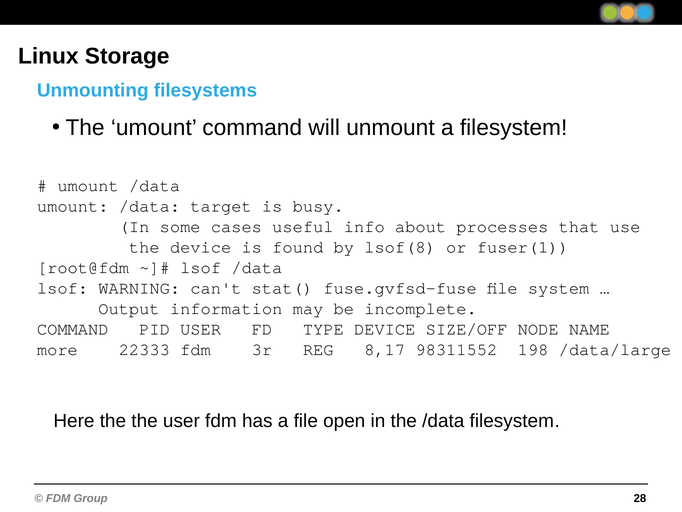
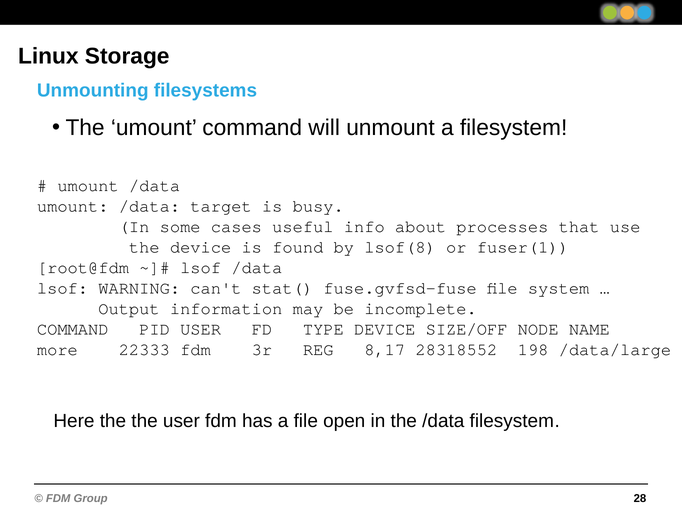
98311552: 98311552 -> 28318552 (456, 349)
